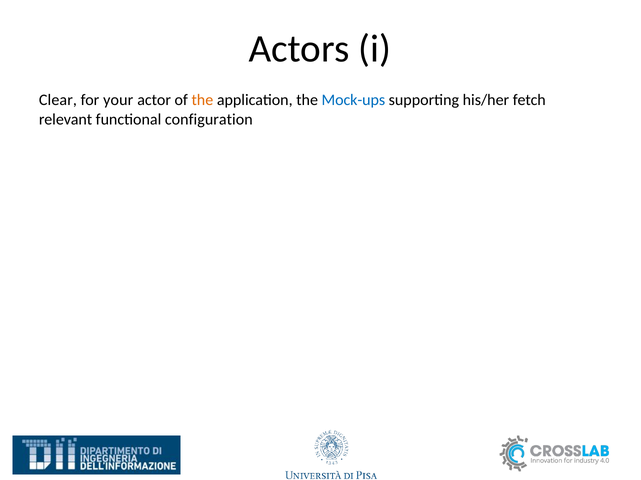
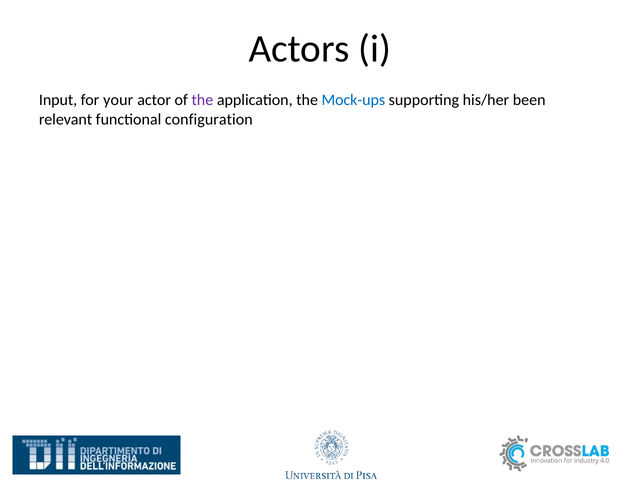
Clear: Clear -> Input (58, 100)
the colour: orange -> purple (202, 100)
fetch: fetch -> been (529, 100)
